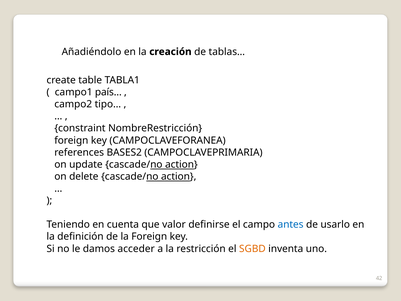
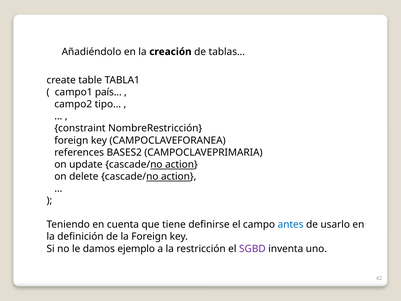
valor: valor -> tiene (174, 224)
acceder: acceder -> ejemplo (136, 249)
SGBD colour: orange -> purple (252, 249)
